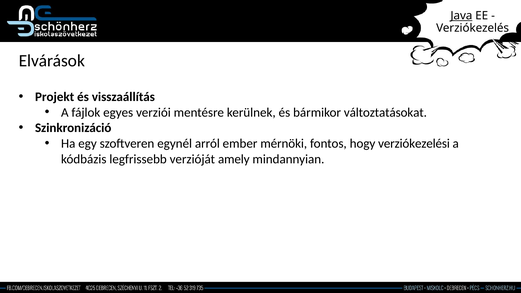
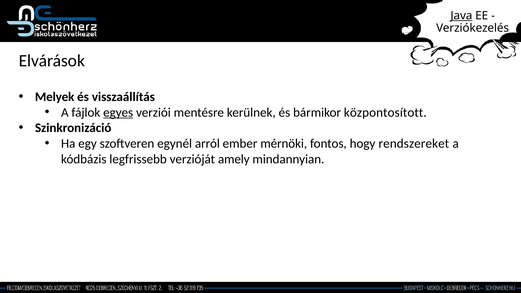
Projekt: Projekt -> Melyek (55, 97)
egyes underline: none -> present (118, 112)
változtatásokat: változtatásokat -> központosított (385, 112)
verziókezelési: verziókezelési -> rendszereket (414, 144)
